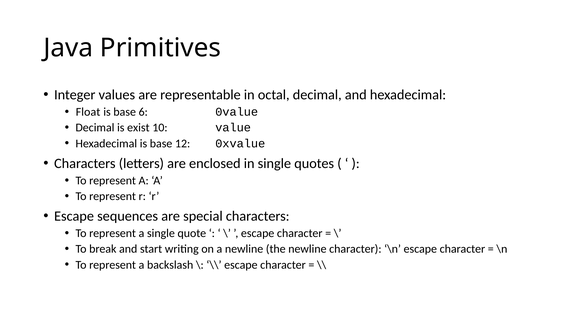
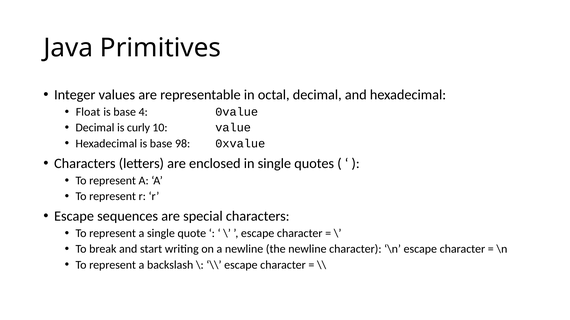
6: 6 -> 4 (143, 112)
exist: exist -> curly (138, 128)
12: 12 -> 98 (183, 144)
